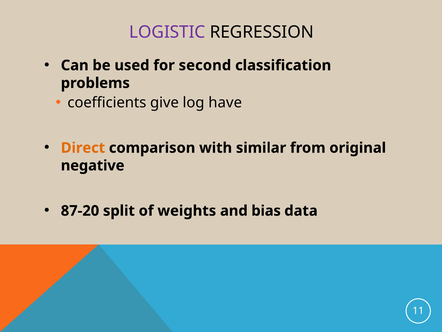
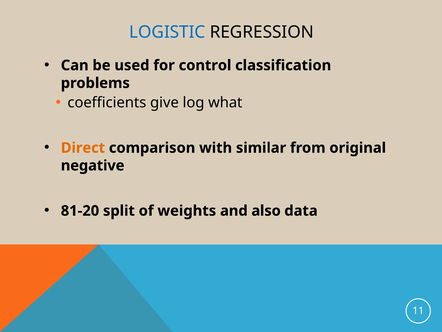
LOGISTIC colour: purple -> blue (167, 32)
second: second -> control (205, 65)
have: have -> what (225, 102)
87-20: 87-20 -> 81-20 (80, 211)
bias: bias -> also (266, 211)
